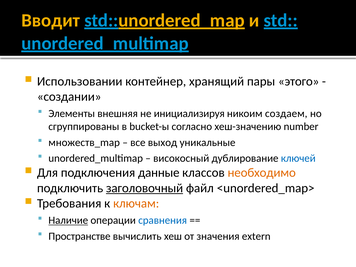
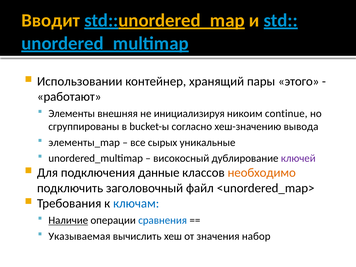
создании: создании -> работают (69, 97)
создаем: создаем -> continue (286, 114)
number: number -> вывода (301, 127)
множеств_map: множеств_map -> элементы_map (84, 142)
выход: выход -> сырых (163, 142)
ключей colour: blue -> purple (298, 158)
заголовочный underline: present -> none (145, 188)
ключам colour: orange -> blue (136, 203)
Пространстве: Пространстве -> Указываемая (79, 236)
extern: extern -> набор (256, 236)
